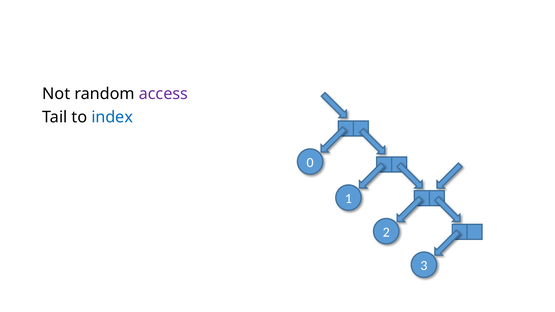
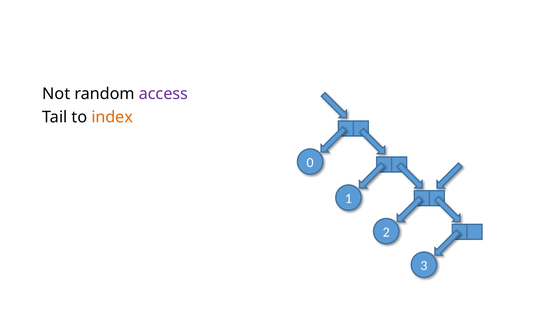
index colour: blue -> orange (112, 117)
